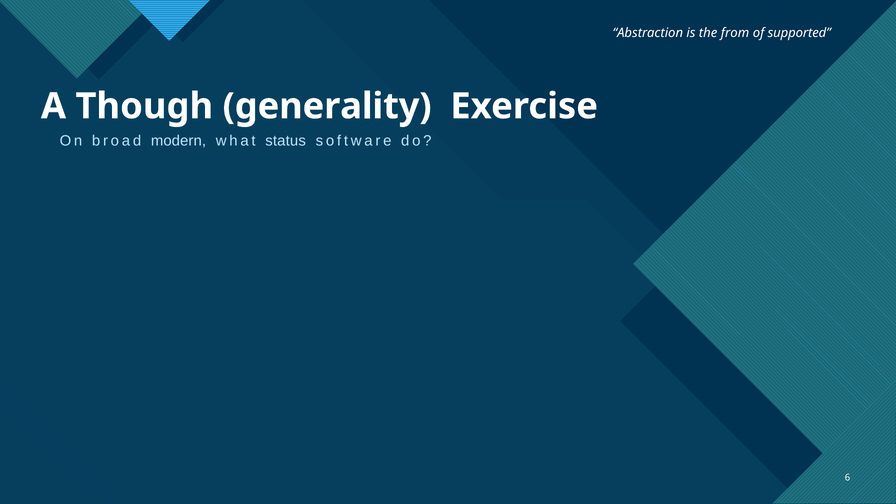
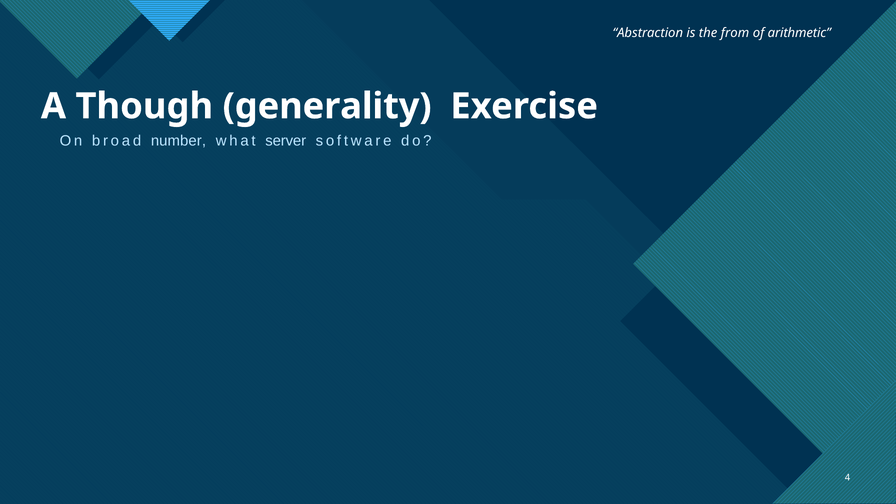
supported: supported -> arithmetic (799, 33)
modern: modern -> number (178, 141)
status: status -> server (286, 141)
6: 6 -> 4 (847, 477)
